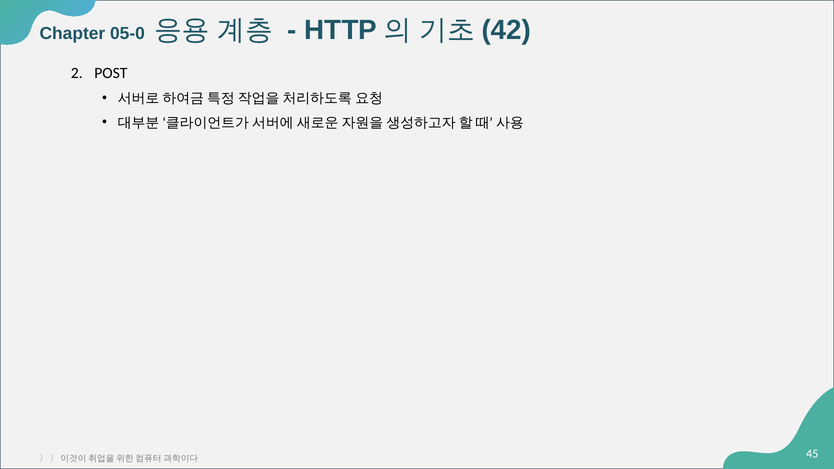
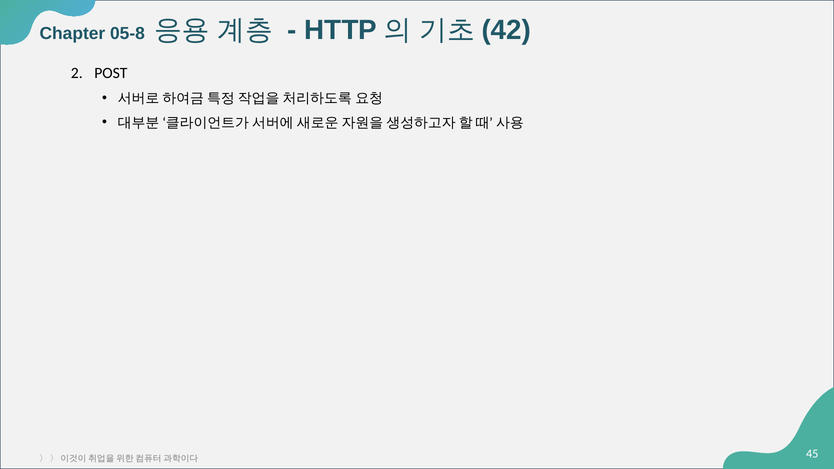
05-0: 05-0 -> 05-8 (127, 34)
